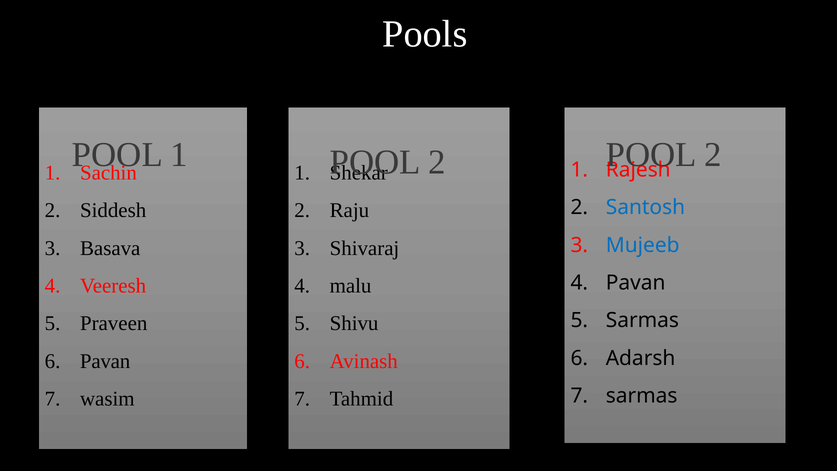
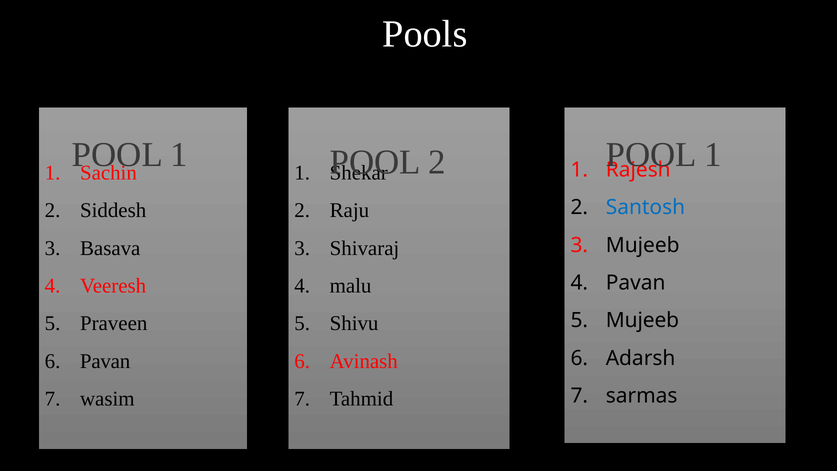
2: 2 -> 1 (713, 155)
Mujeeb colour: blue -> black (643, 245)
Sarmas: Sarmas -> Mujeeb (642, 320)
